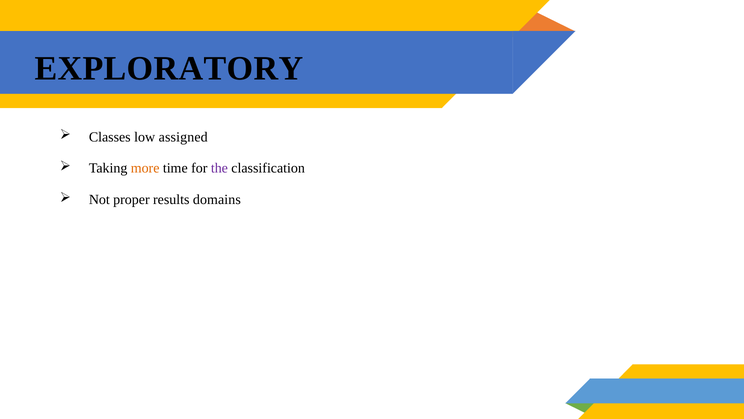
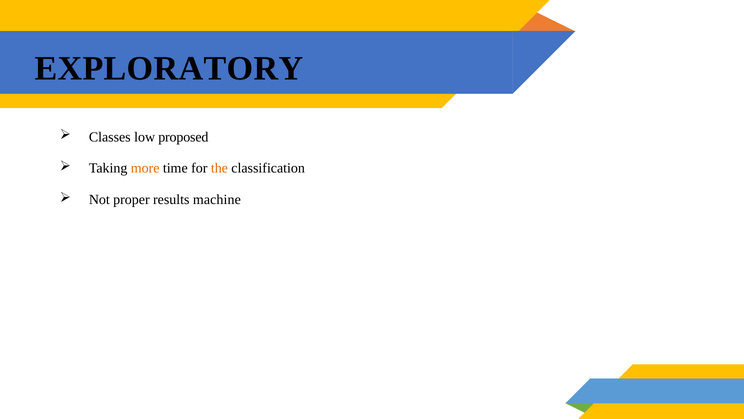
assigned: assigned -> proposed (183, 137)
the colour: purple -> orange (219, 168)
domains: domains -> machine (217, 199)
